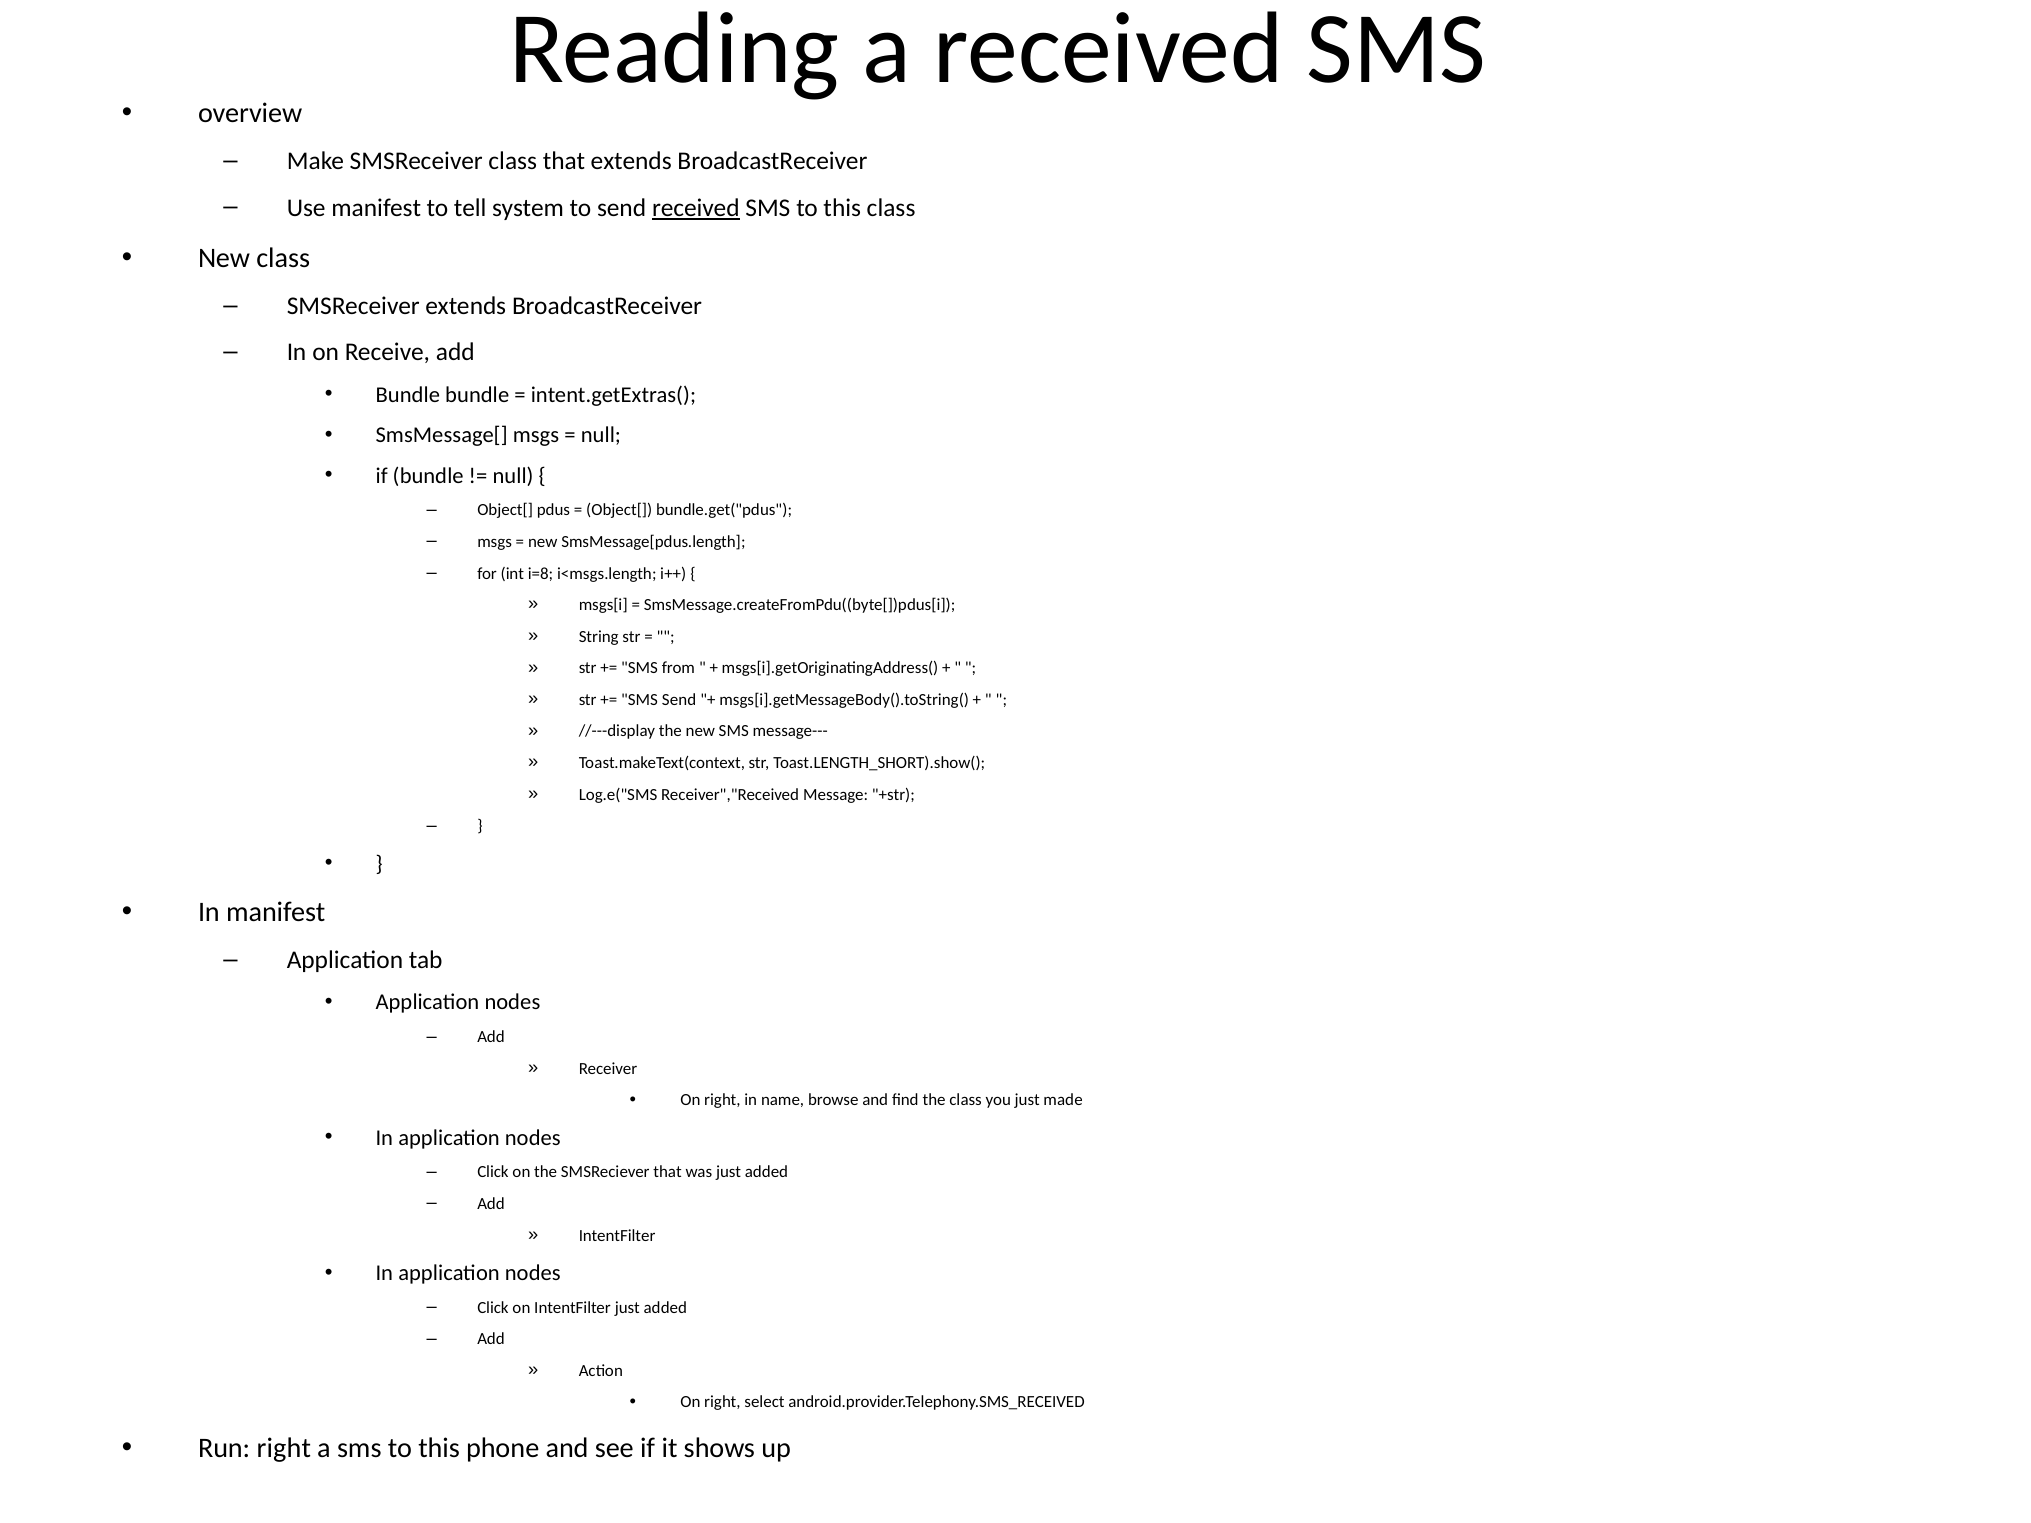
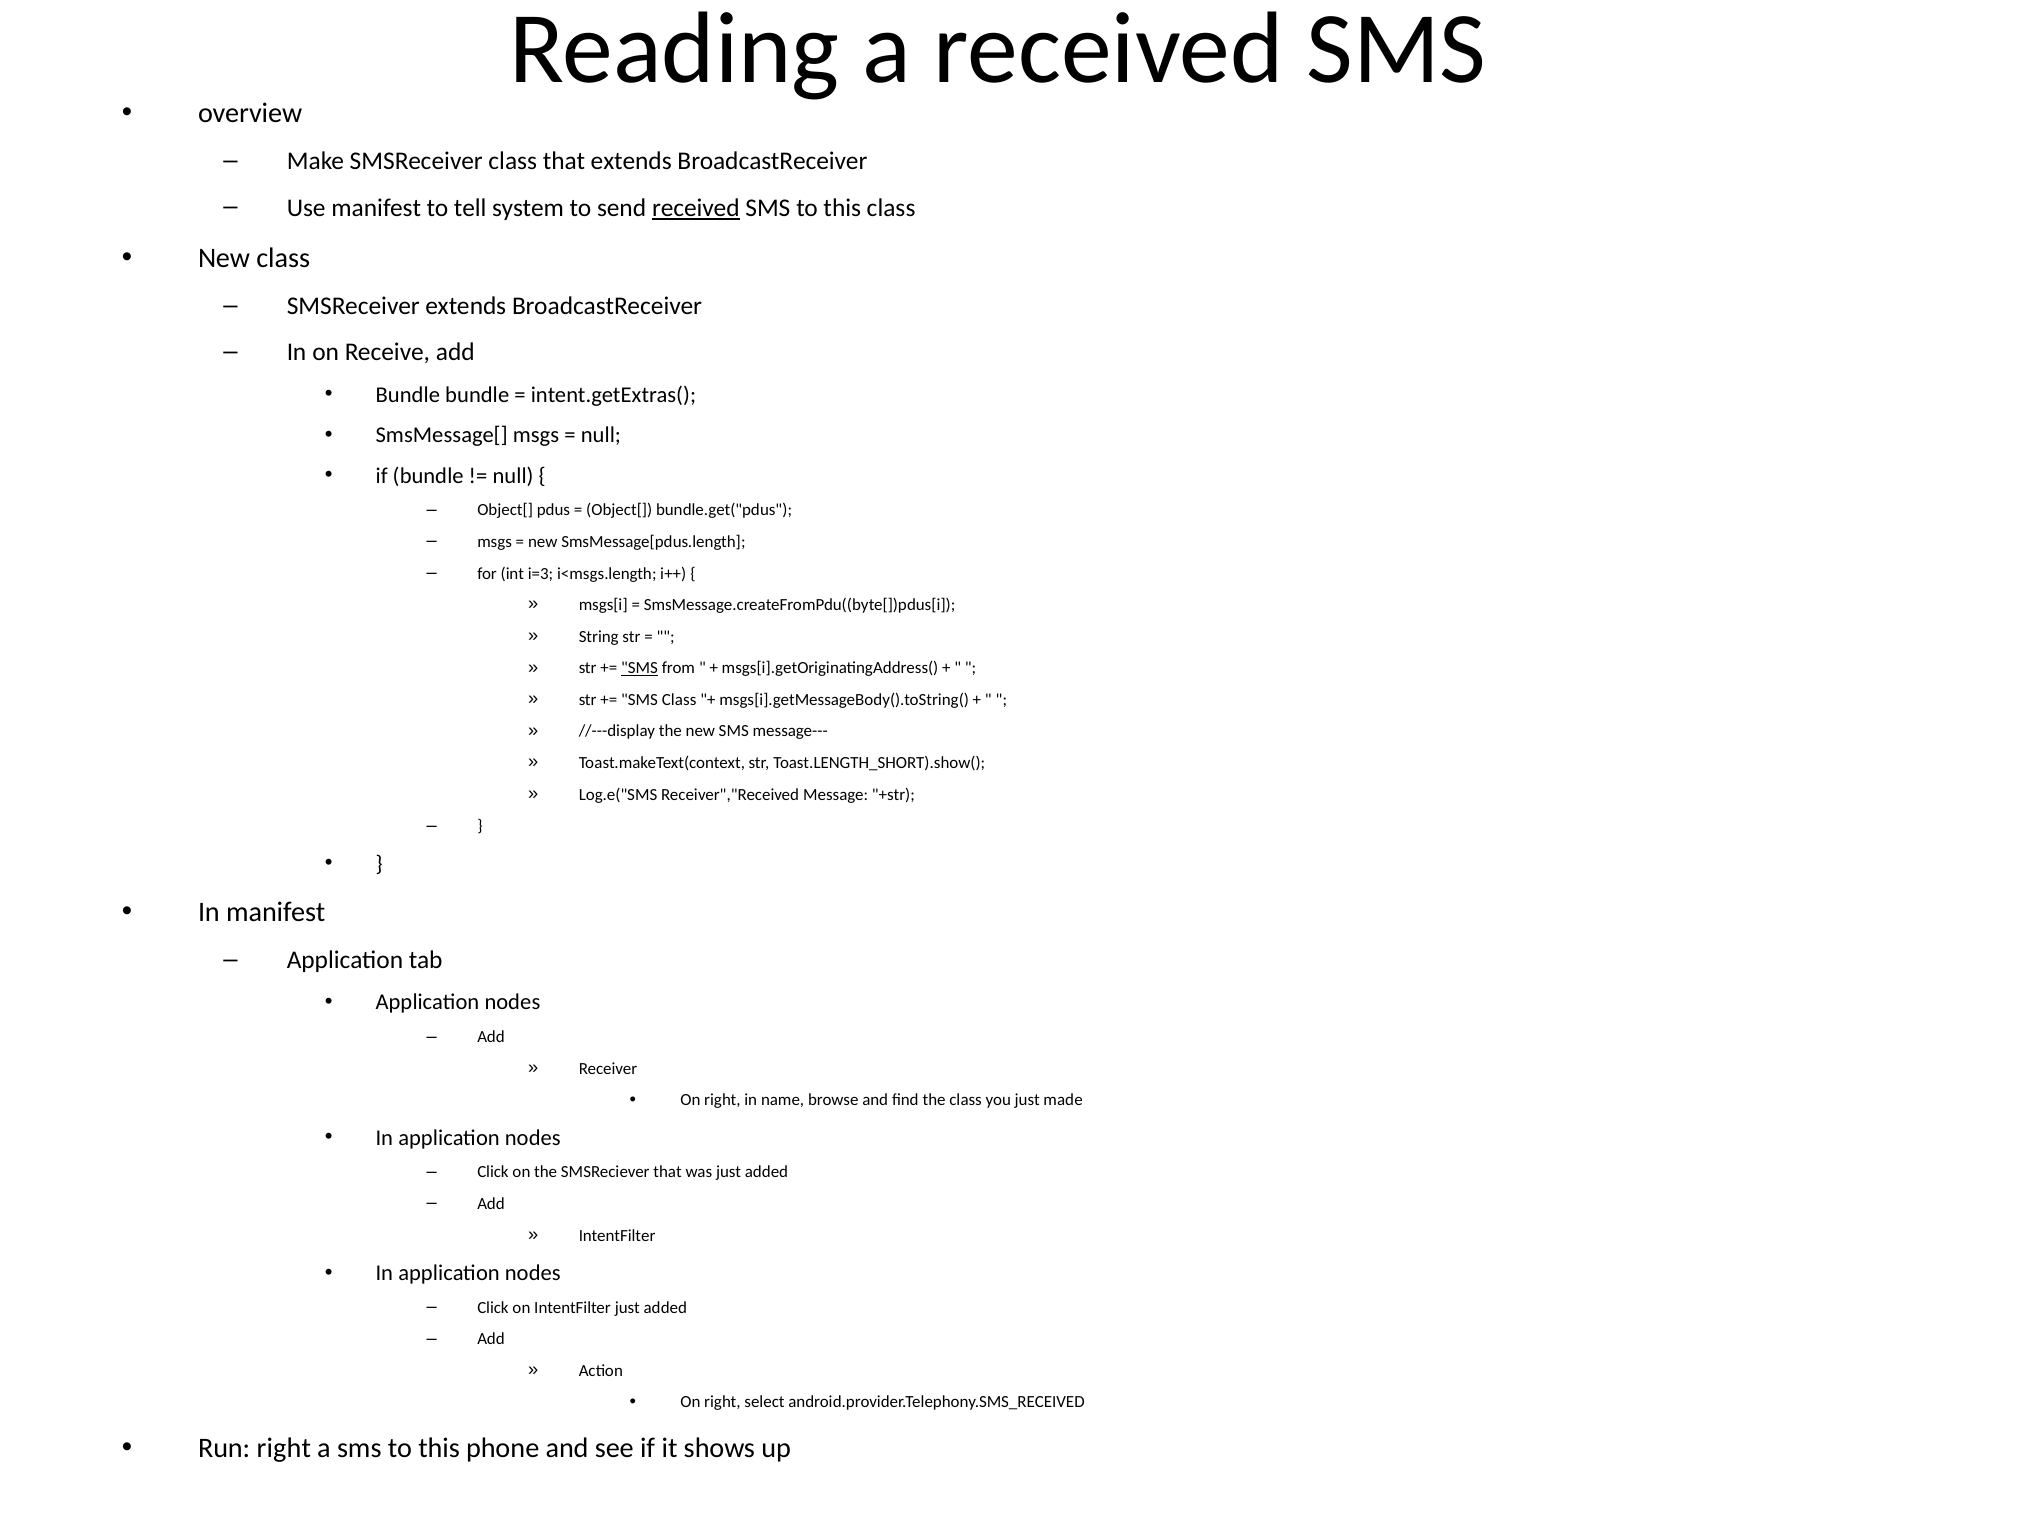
i=8: i=8 -> i=3 (541, 574)
SMS underline: none -> present (640, 668)
SMS Send: Send -> Class (679, 700)
